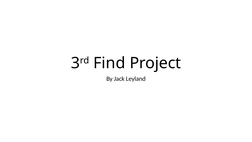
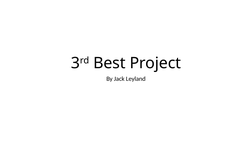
Find: Find -> Best (109, 63)
